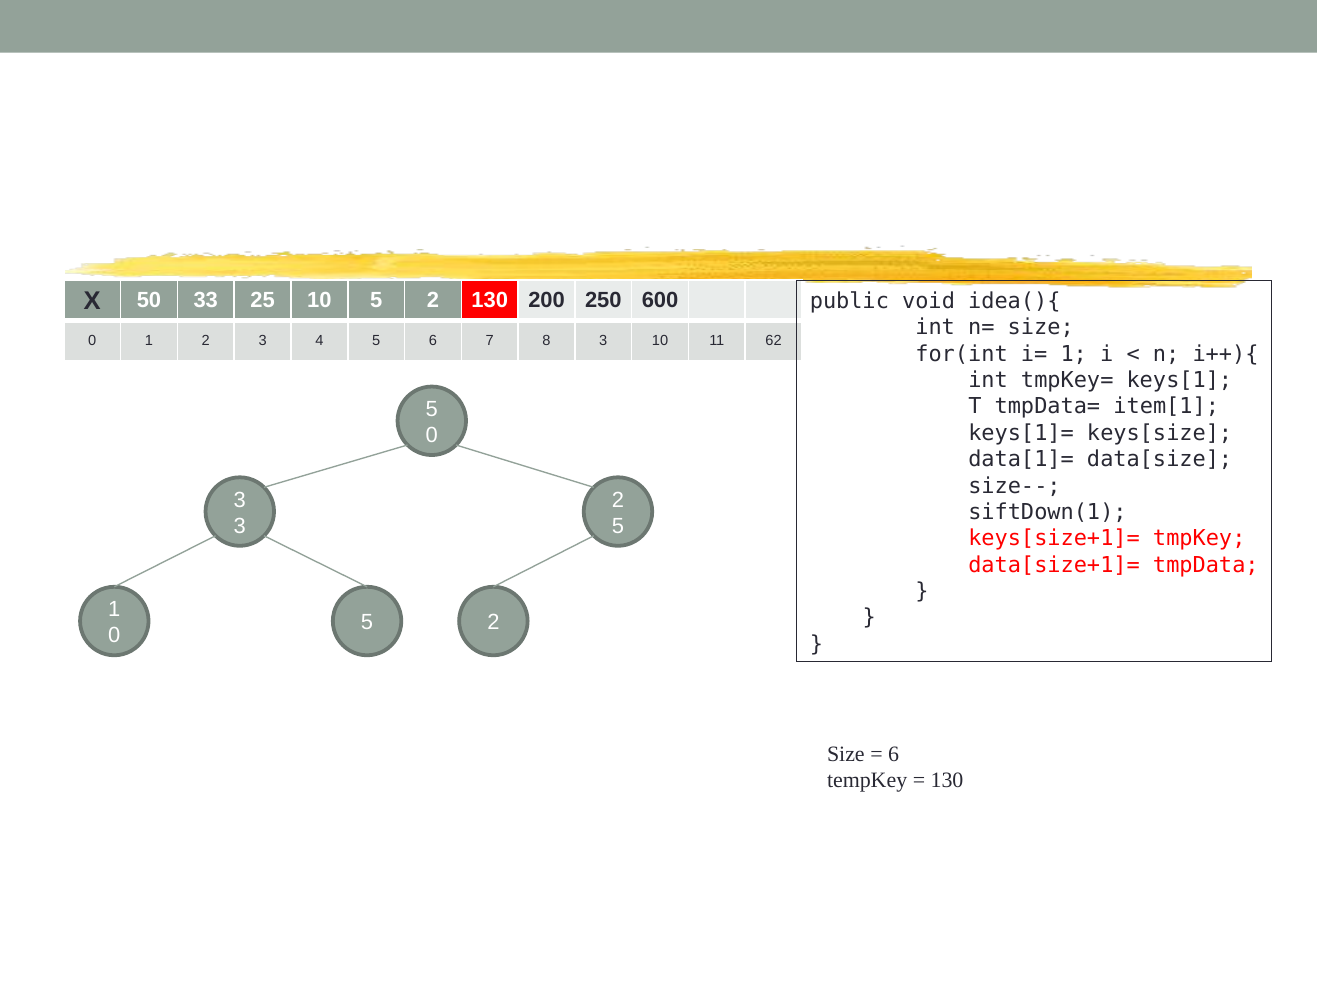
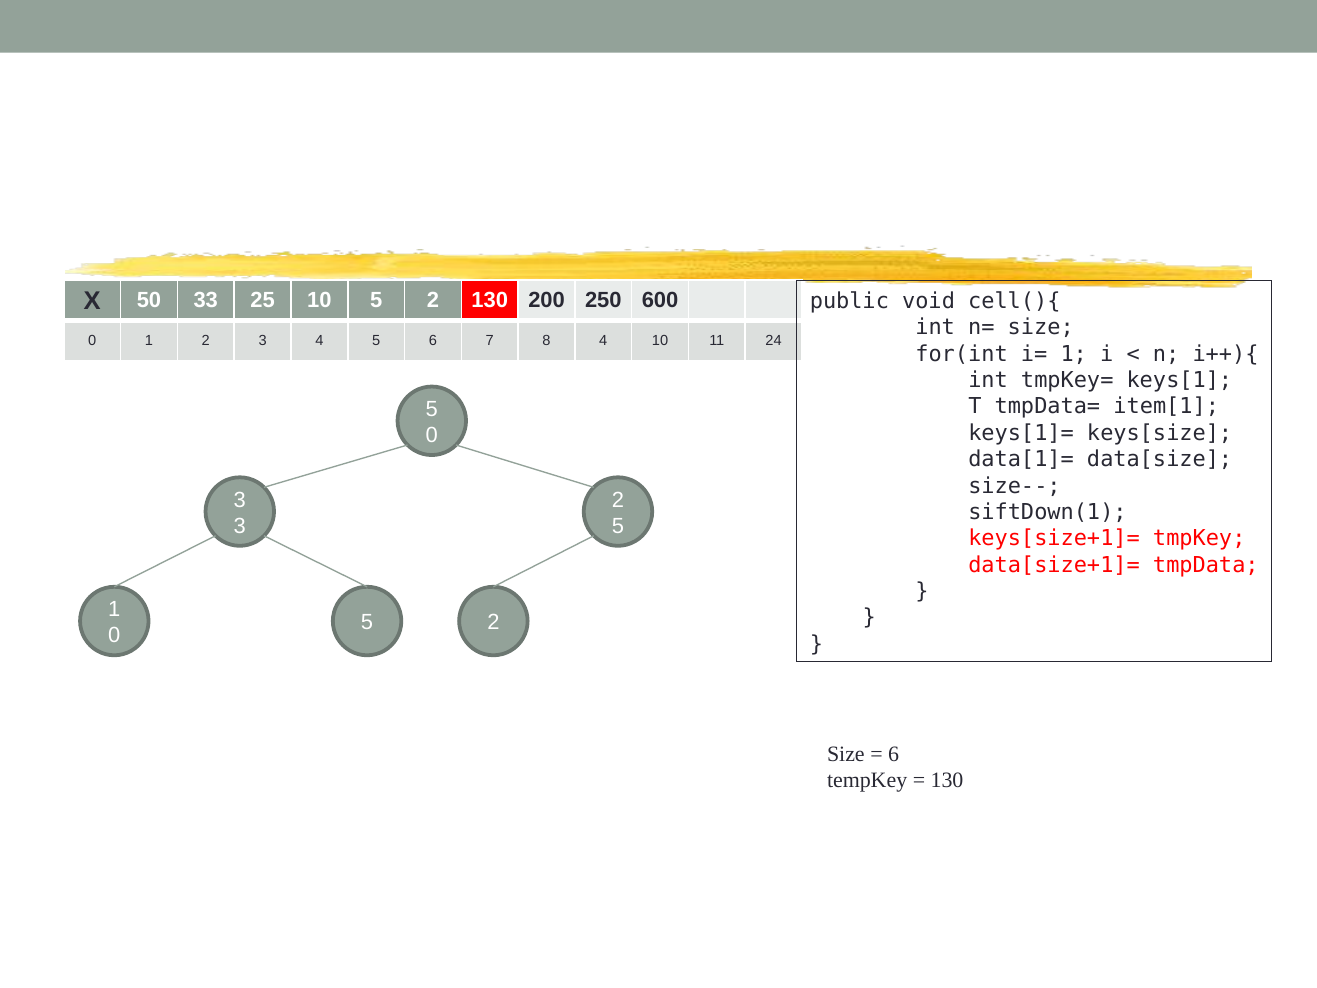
idea(){: idea(){ -> cell(){ (1014, 301)
8 3: 3 -> 4 (603, 340)
62: 62 -> 24 (774, 340)
